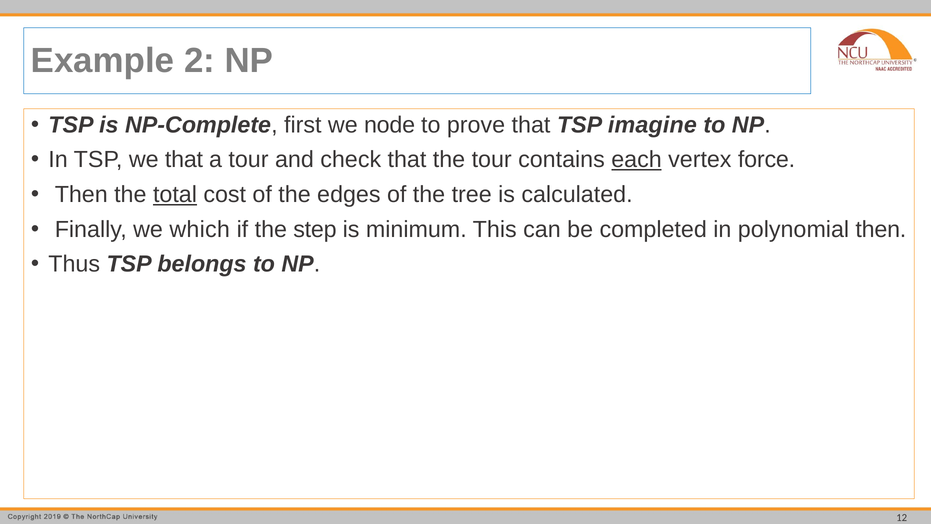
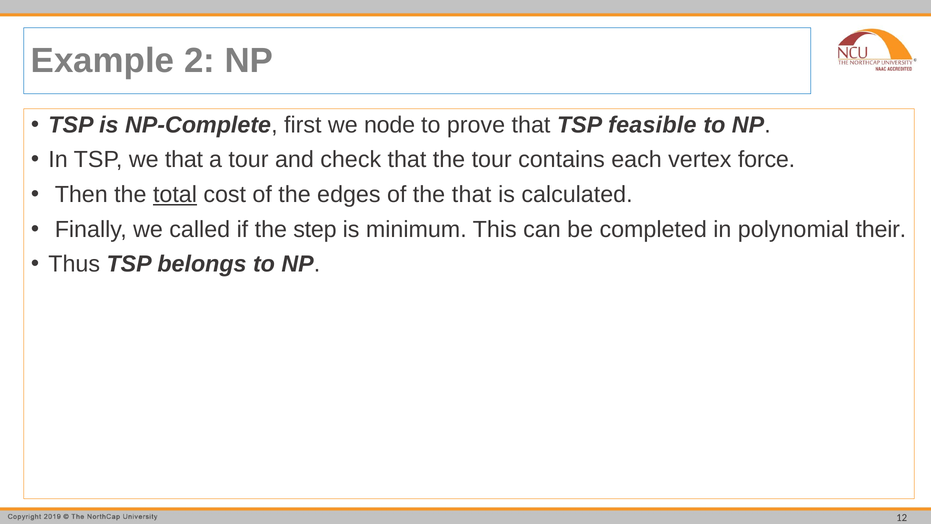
imagine: imagine -> feasible (652, 125)
each underline: present -> none (637, 160)
the tree: tree -> that (472, 194)
which: which -> called (200, 229)
polynomial then: then -> their (881, 229)
